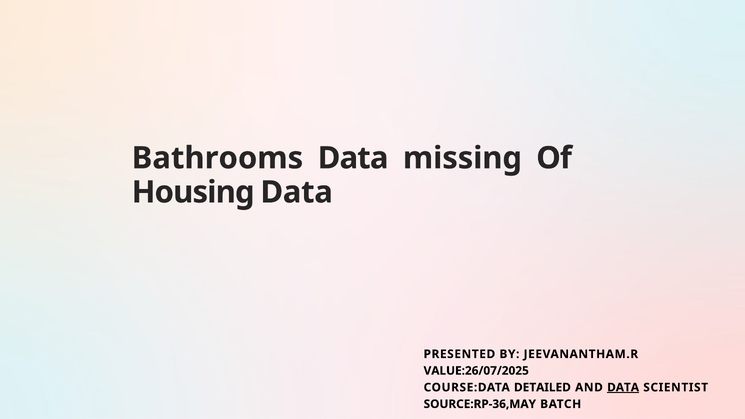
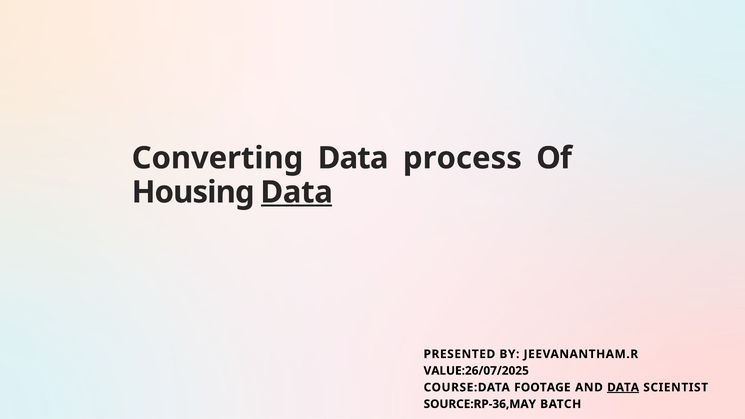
Bathrooms: Bathrooms -> Converting (217, 158)
missing: missing -> process (462, 158)
Data underline: none -> present (297, 192)
DETAILED: DETAILED -> FOOTAGE (542, 387)
